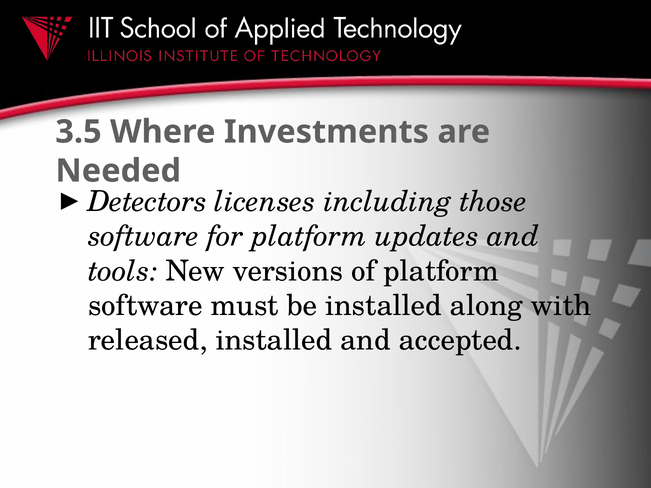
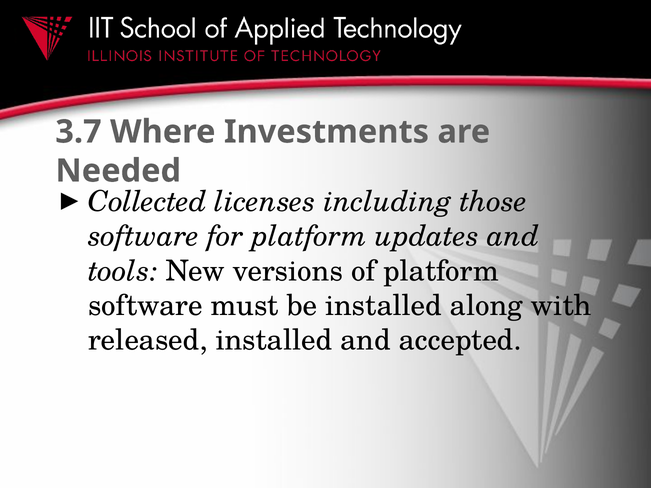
3.5: 3.5 -> 3.7 (78, 132)
Detectors: Detectors -> Collected (147, 202)
